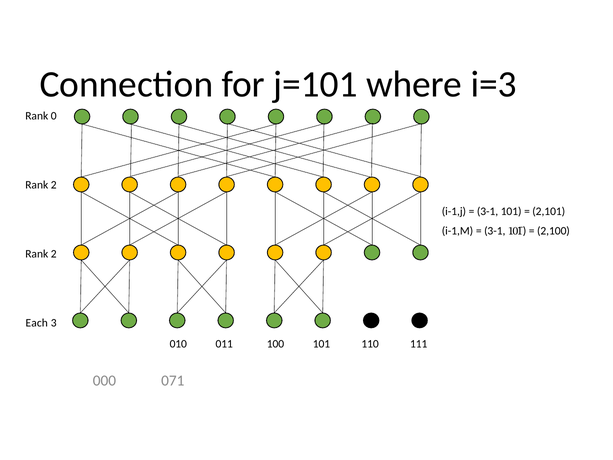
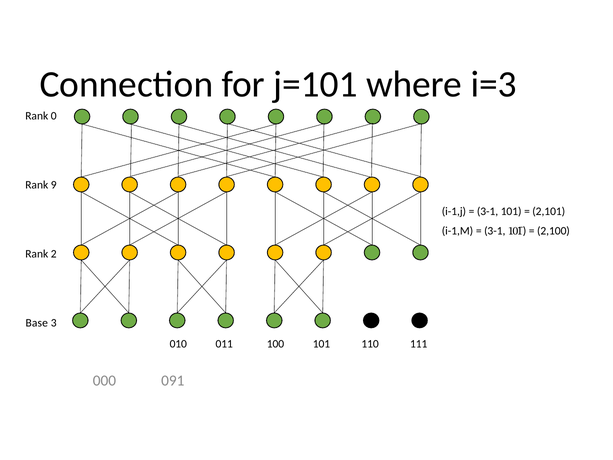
2: 2 -> 9 (54, 185)
Each: Each -> Base (37, 323)
071: 071 -> 091 (173, 380)
